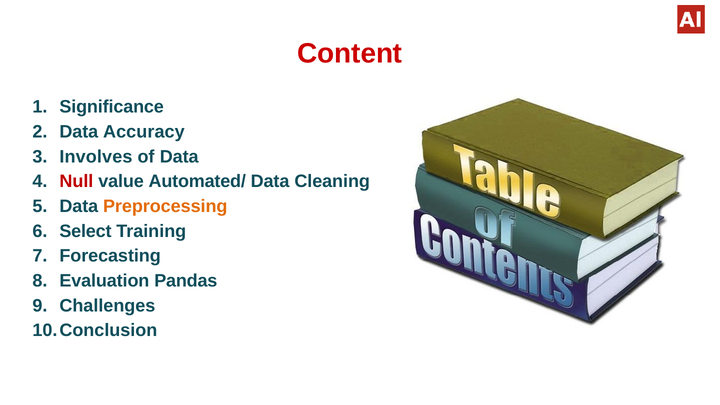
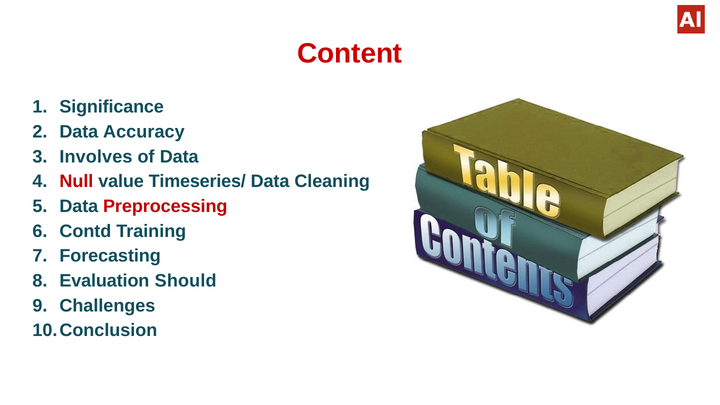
Automated/: Automated/ -> Timeseries/ (197, 181)
Preprocessing colour: orange -> red (165, 206)
Select: Select -> Contd (85, 231)
Pandas: Pandas -> Should (186, 281)
